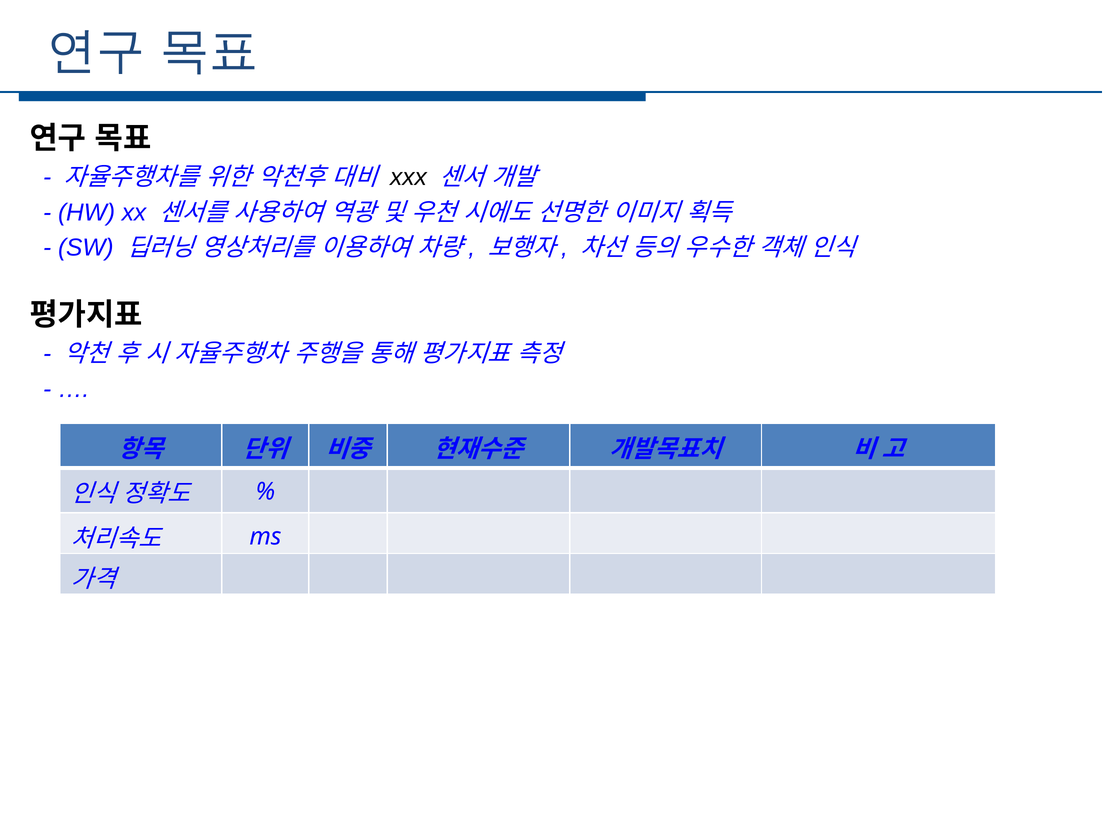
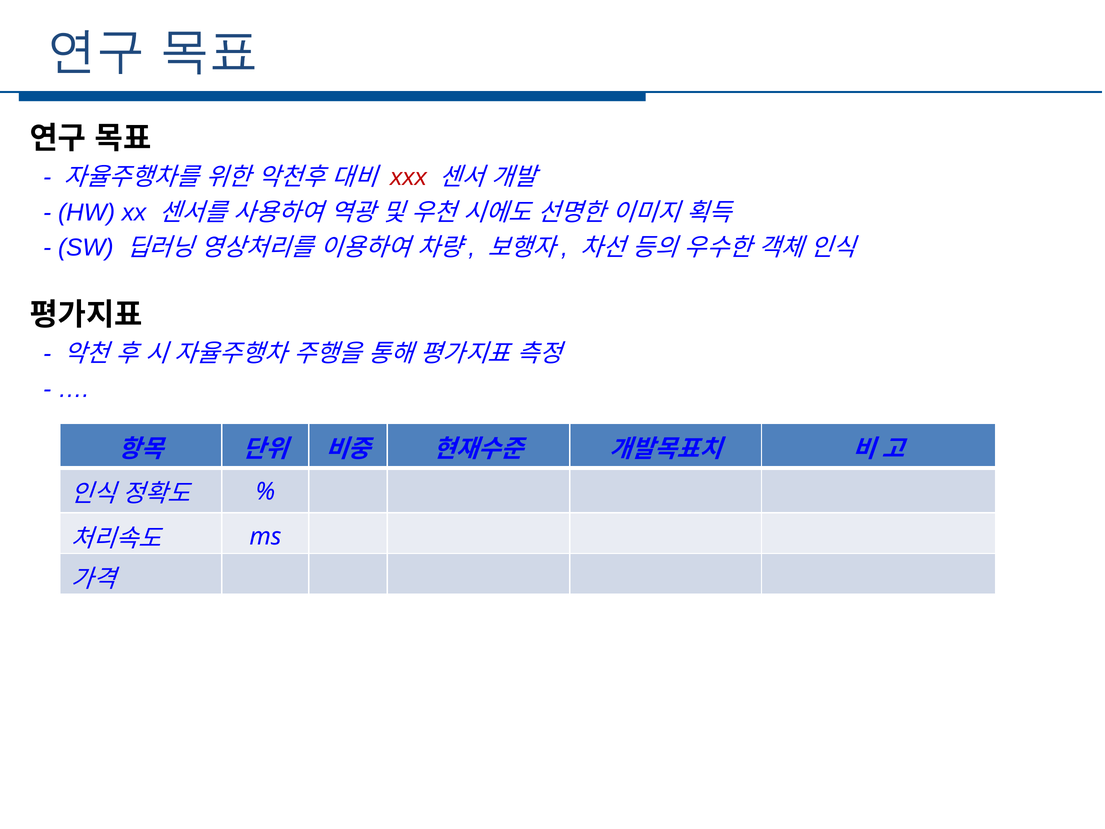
xxx colour: black -> red (408, 177)
